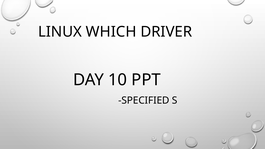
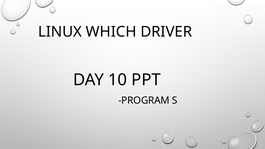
SPECIFIED: SPECIFIED -> PROGRAM (144, 101)
